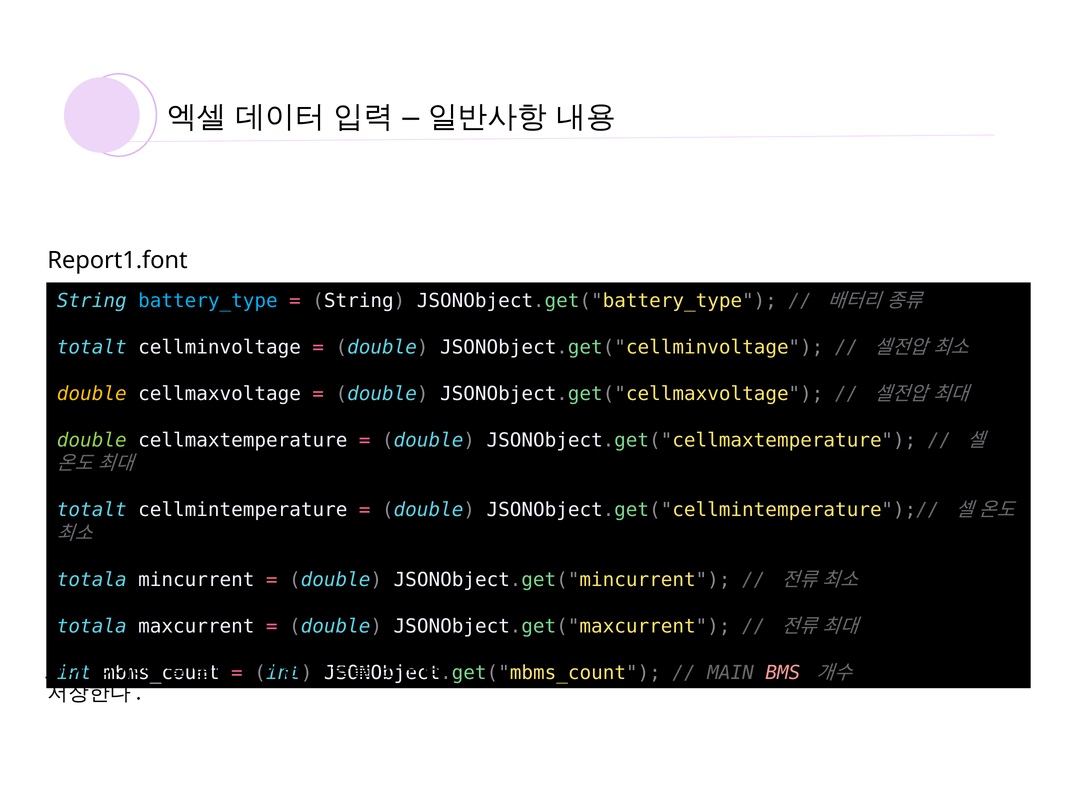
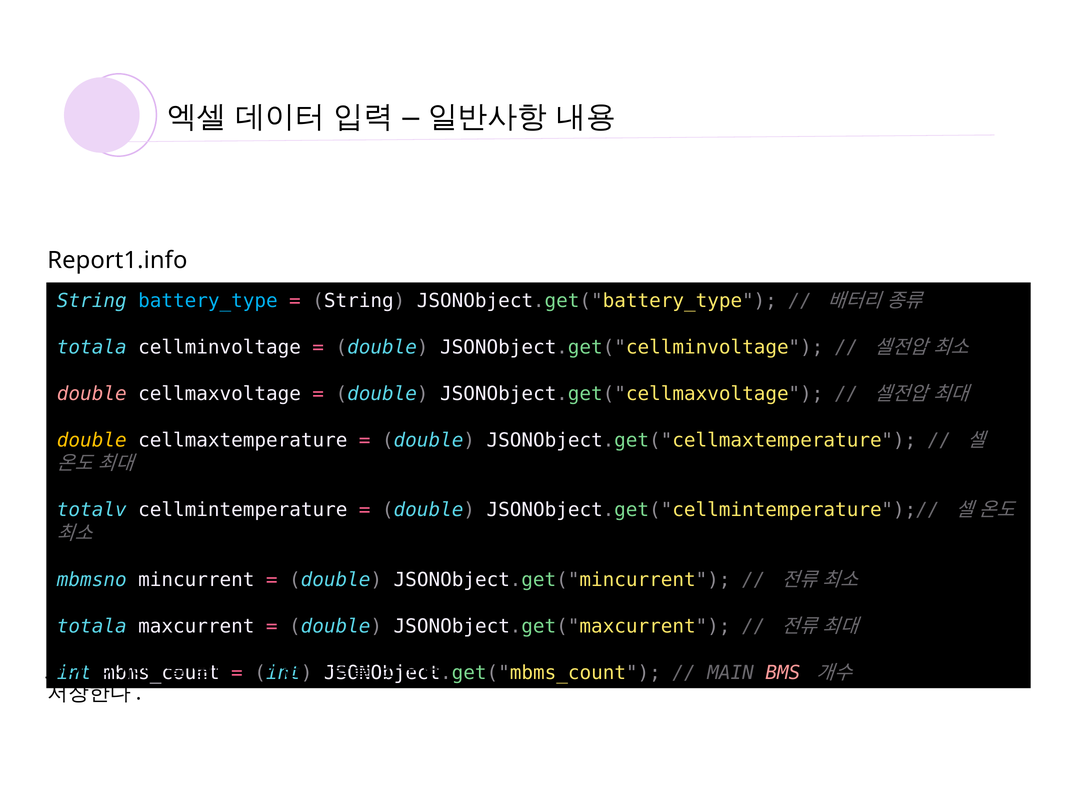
Report1.font: Report1.font -> Report1.info (117, 261)
totalt: totalt -> totala (92, 347)
double colour: yellow -> pink (92, 394)
double colour: light green -> yellow (92, 440)
totalt: totalt -> totalv (92, 510)
totala: totala -> mbmsno (92, 580)
